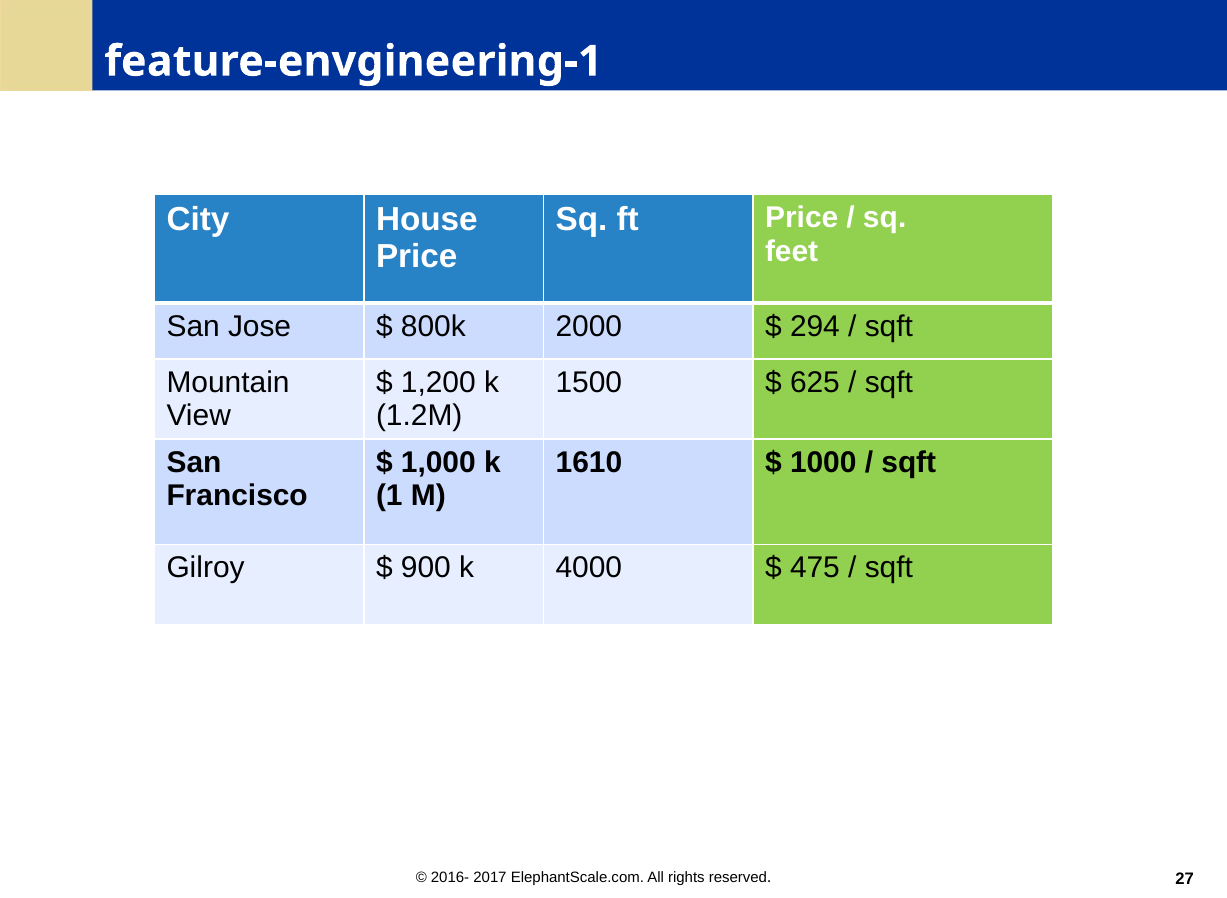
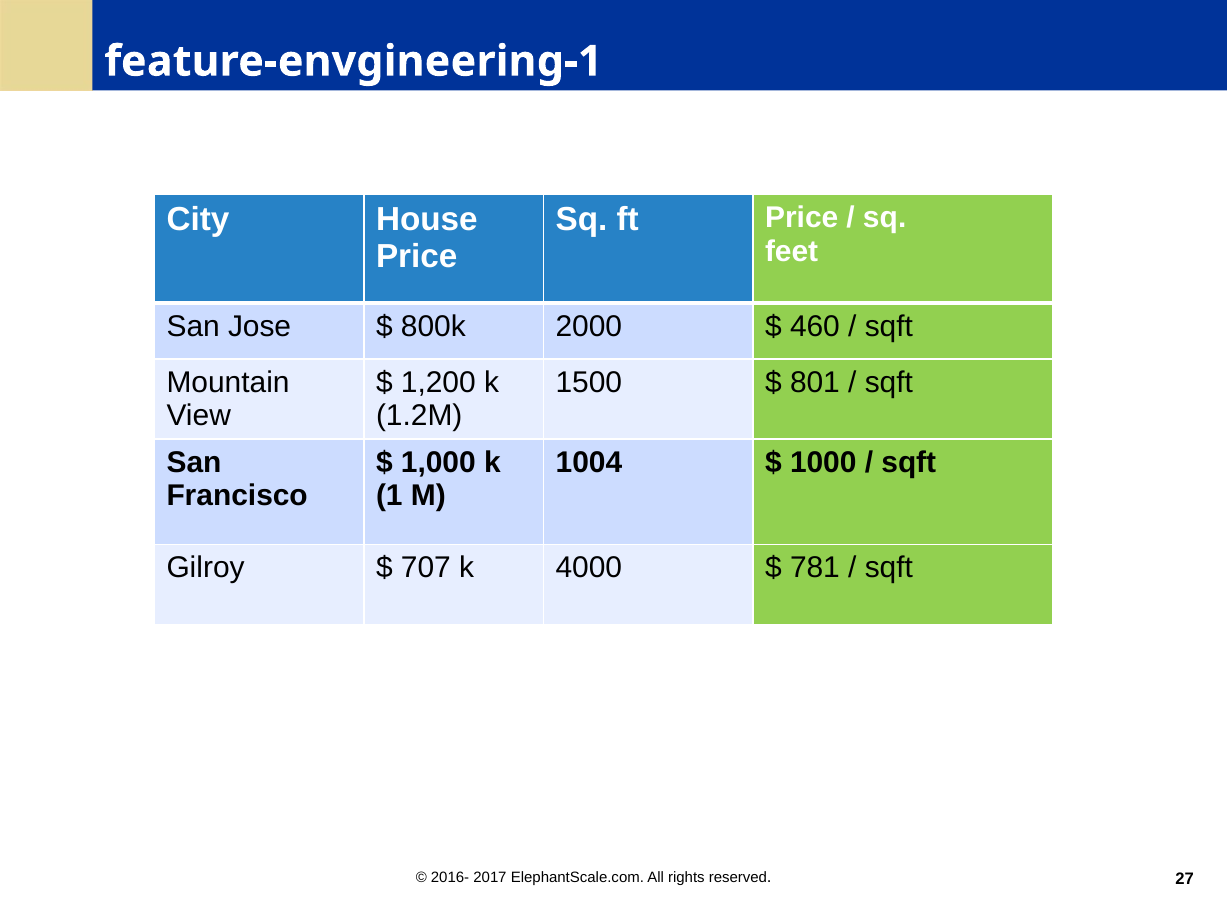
294: 294 -> 460 (815, 326)
625: 625 -> 801 (815, 382)
1610: 1610 -> 1004 (589, 462)
900: 900 -> 707 (426, 568)
475: 475 -> 781 (815, 568)
